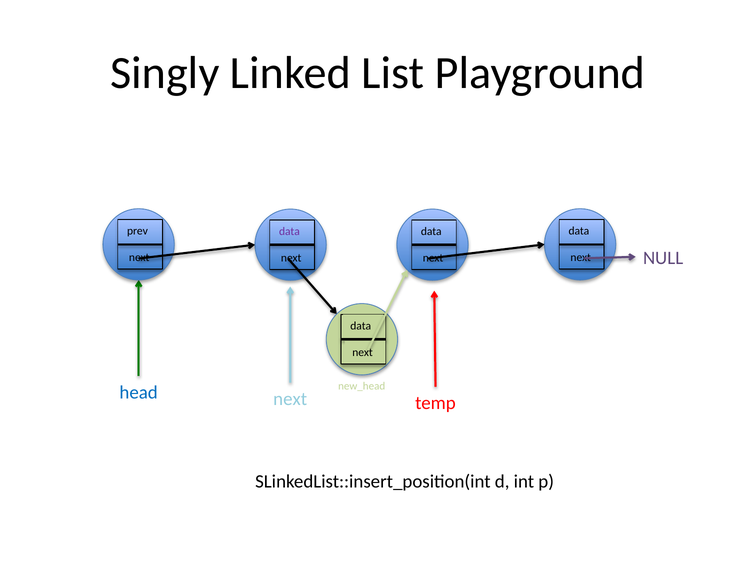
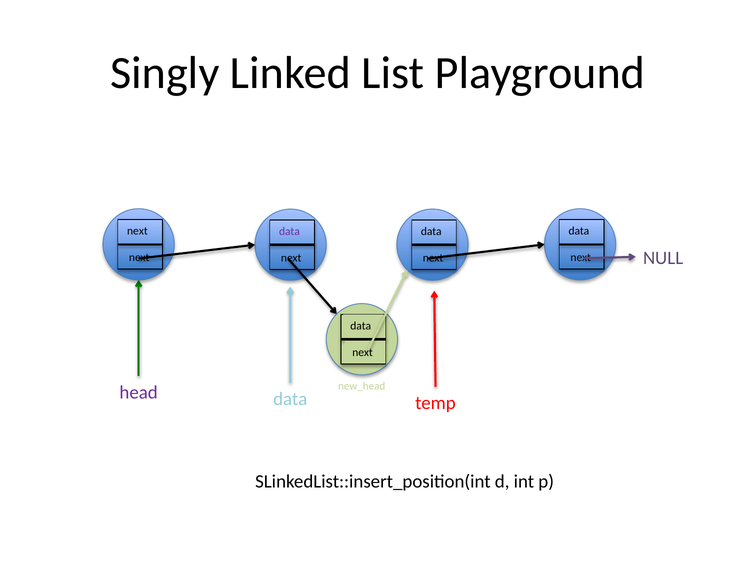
prev: prev -> next (137, 231)
head colour: blue -> purple (139, 393)
next: next -> data (290, 399)
